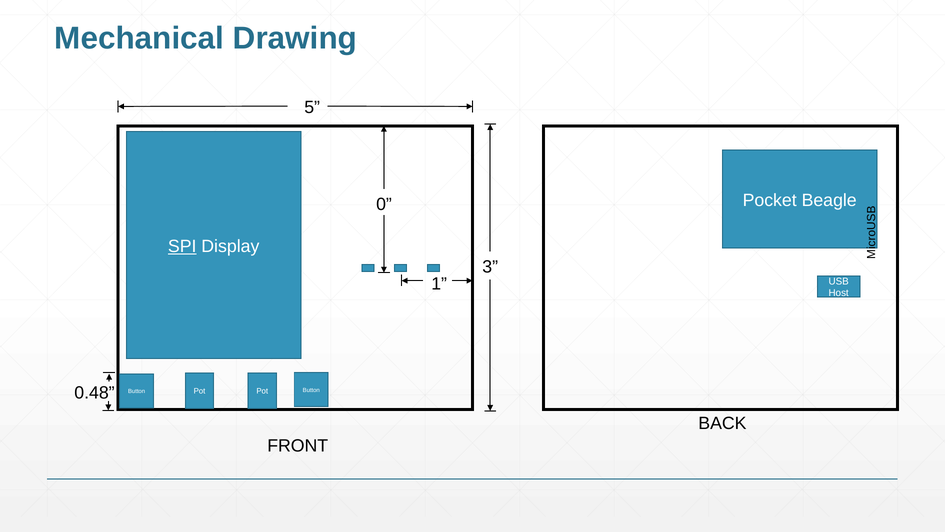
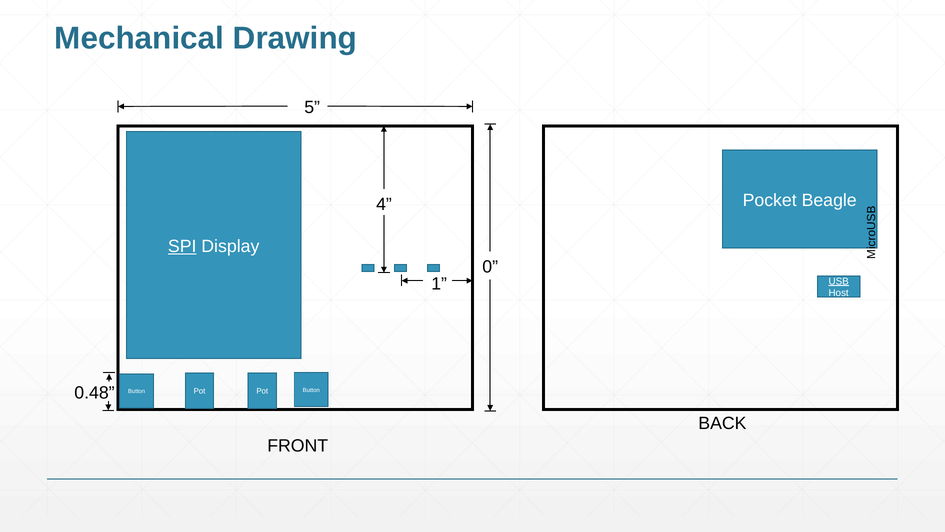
0: 0 -> 4 (384, 204)
3: 3 -> 0 (490, 267)
USB underline: none -> present (839, 281)
